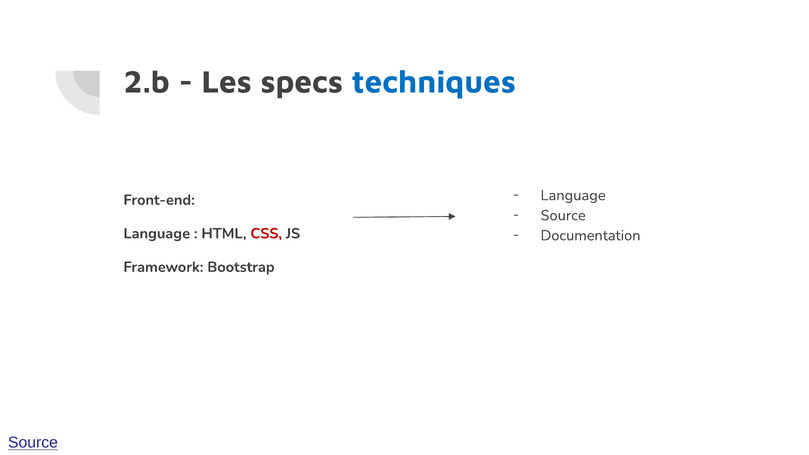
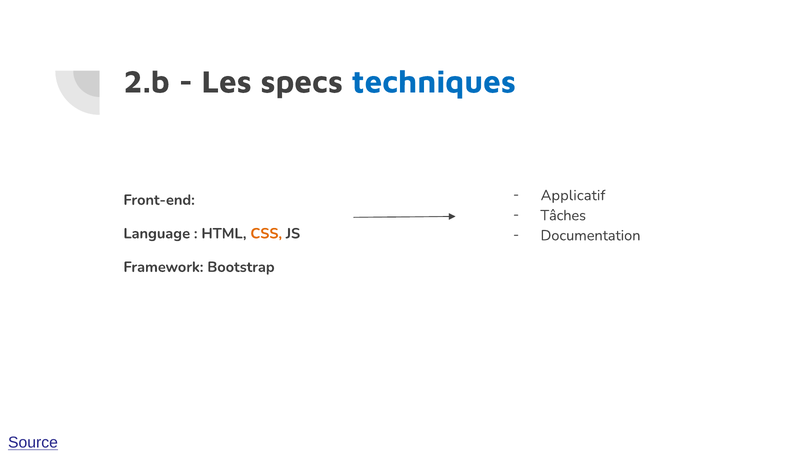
Language: Language -> Applicatif (573, 195)
Source: Source -> Tâches (563, 215)
CSS colour: red -> orange (266, 234)
